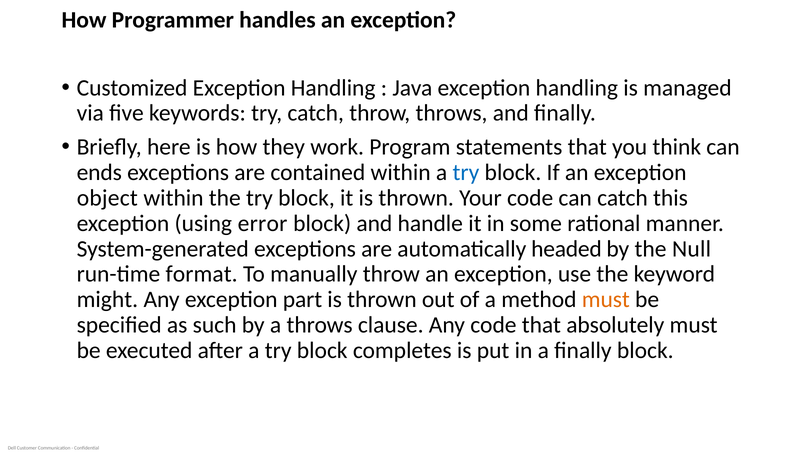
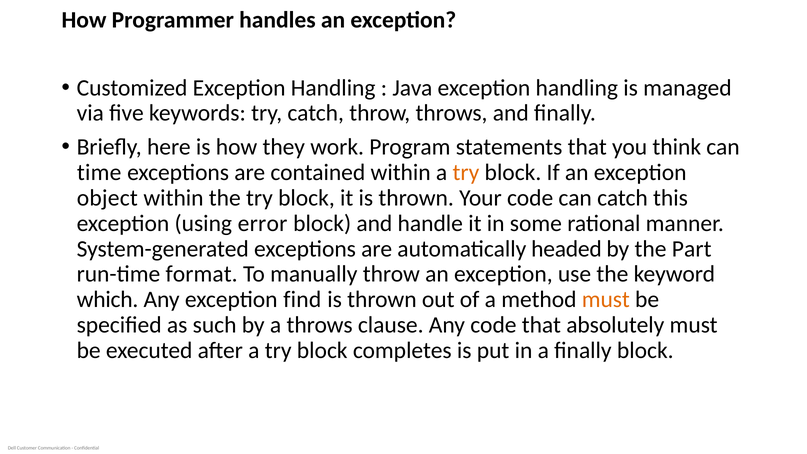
ends: ends -> time (99, 172)
try colour: blue -> orange (466, 172)
Null: Null -> Part (692, 249)
might: might -> which (108, 300)
part: part -> find (302, 300)
